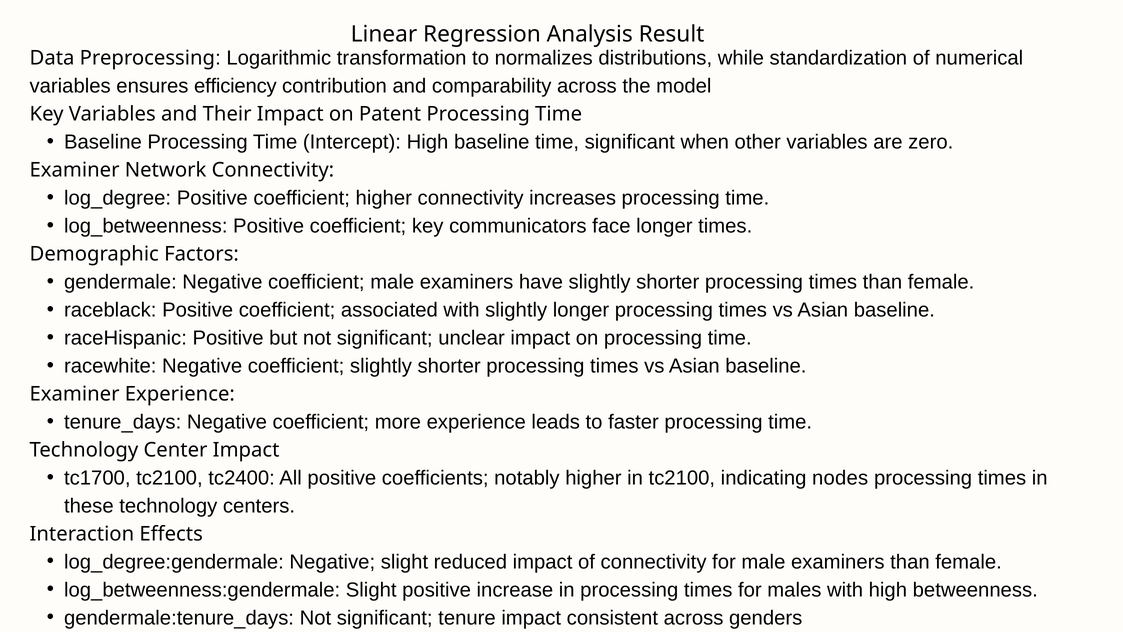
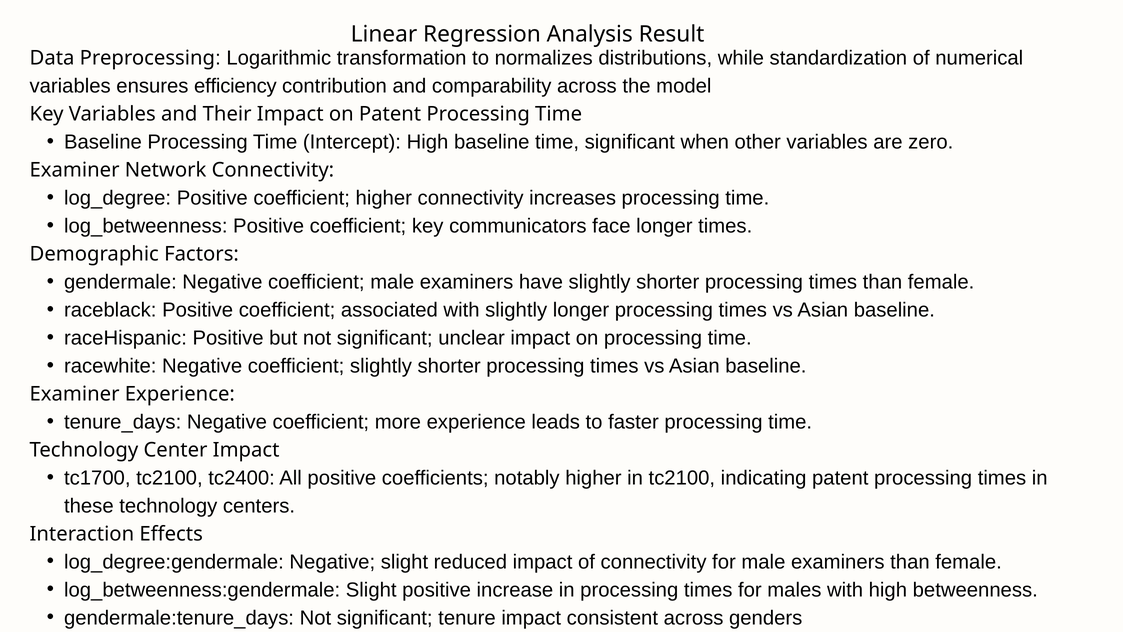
indicating nodes: nodes -> patent (840, 478)
